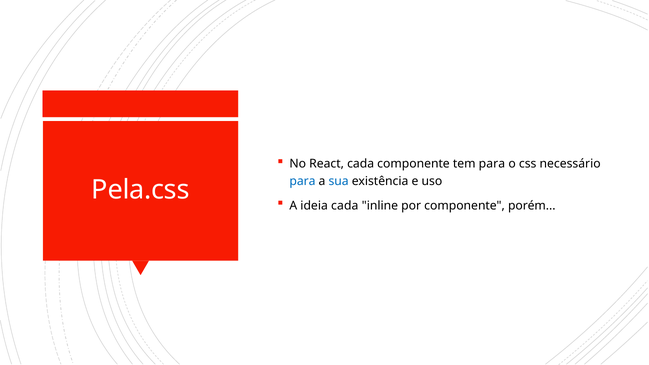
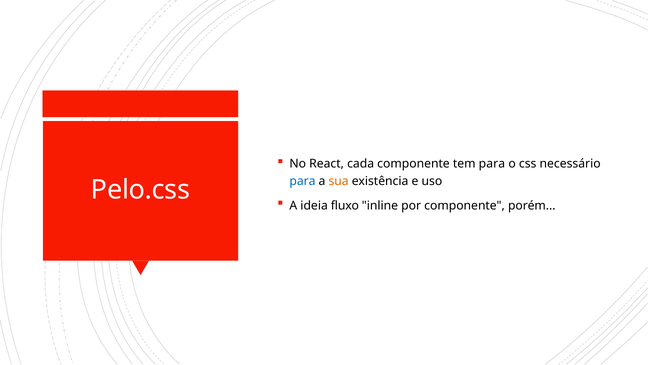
sua colour: blue -> orange (339, 181)
Pela.css: Pela.css -> Pelo.css (141, 190)
ideia cada: cada -> fluxo (345, 206)
